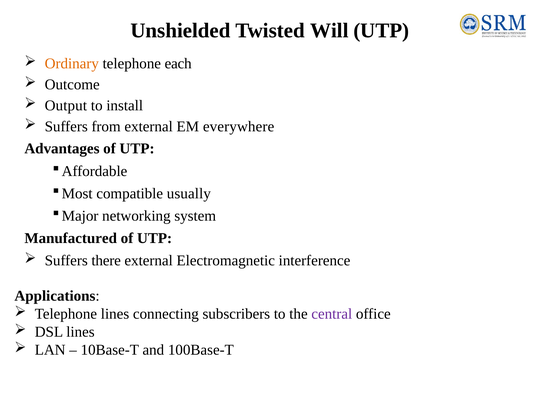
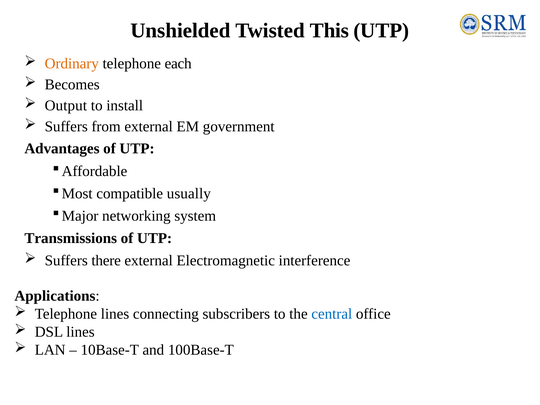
Will: Will -> This (329, 31)
Outcome: Outcome -> Becomes (72, 84)
everywhere: everywhere -> government (239, 126)
Manufactured: Manufactured -> Transmissions (71, 238)
central colour: purple -> blue (332, 314)
